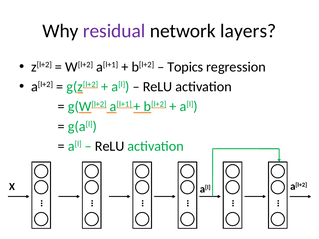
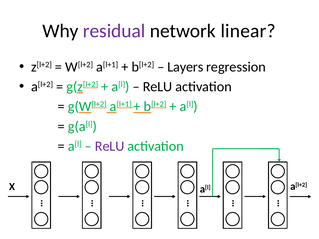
layers: layers -> linear (248, 31)
Topics: Topics -> Layers (185, 67)
ReLU colour: black -> purple (110, 146)
